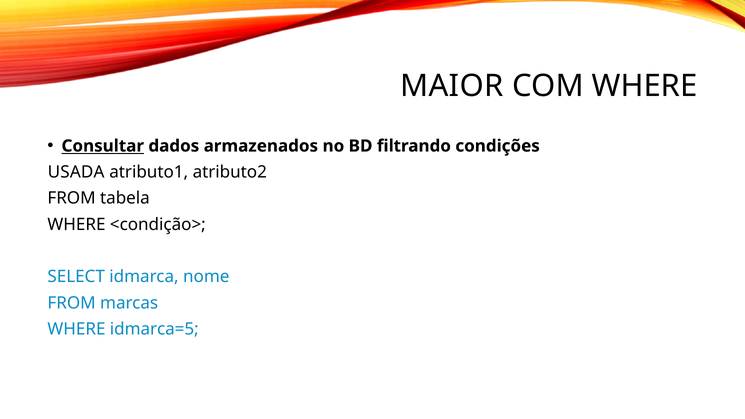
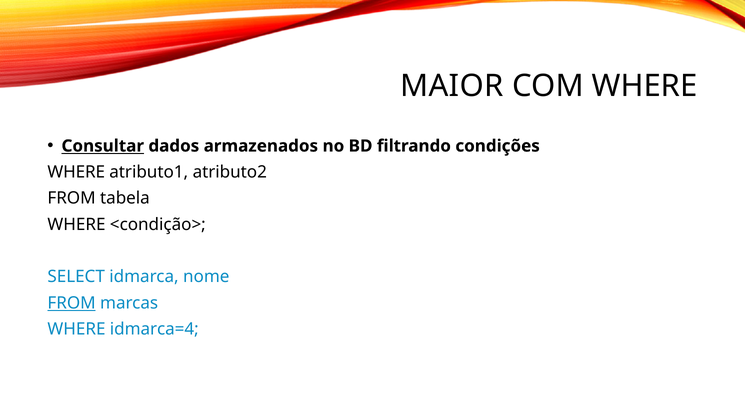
USADA: USADA -> WHERE (76, 172)
FROM underline: none -> present (72, 303)
idmarca=5: idmarca=5 -> idmarca=4 (154, 329)
